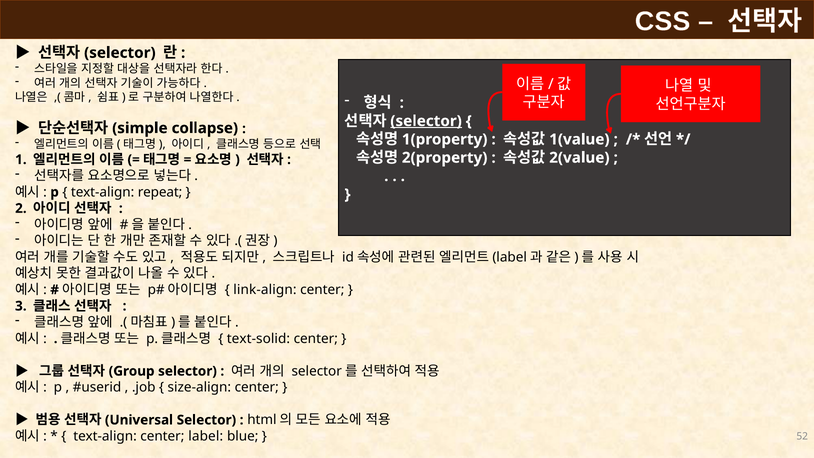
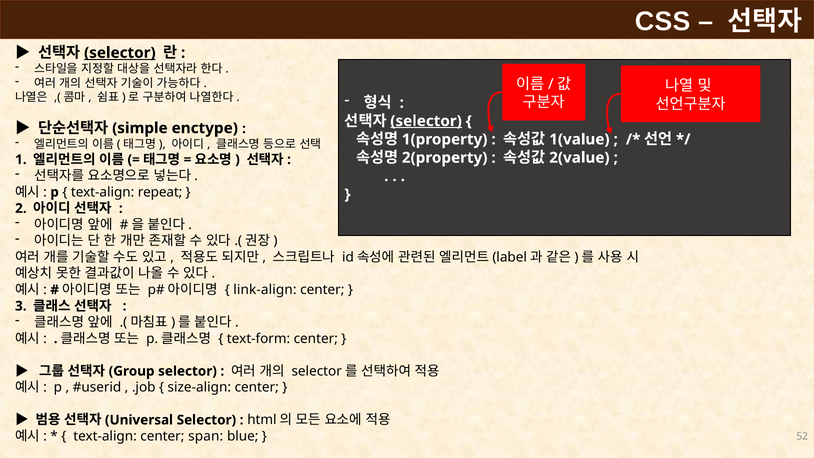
selector underline: none -> present (120, 53)
collapse: collapse -> enctype (205, 128)
text-solid: text-solid -> text-form (258, 339)
label: label -> span (206, 436)
